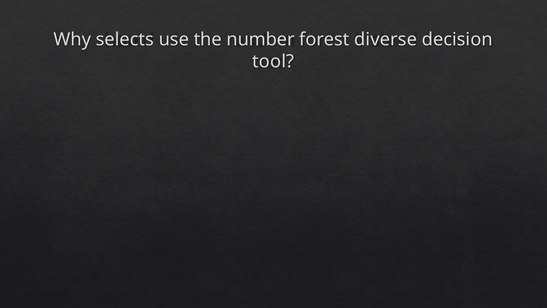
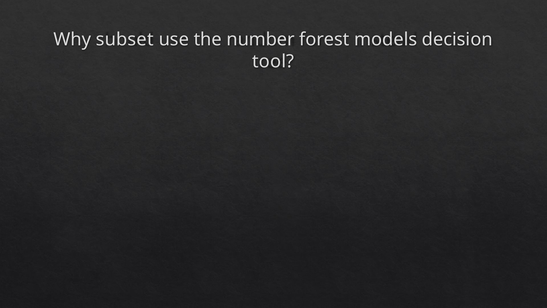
selects: selects -> subset (125, 39)
diverse: diverse -> models (386, 39)
